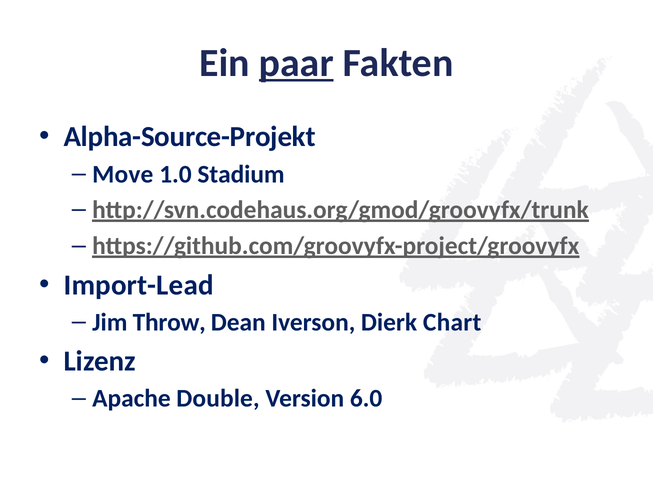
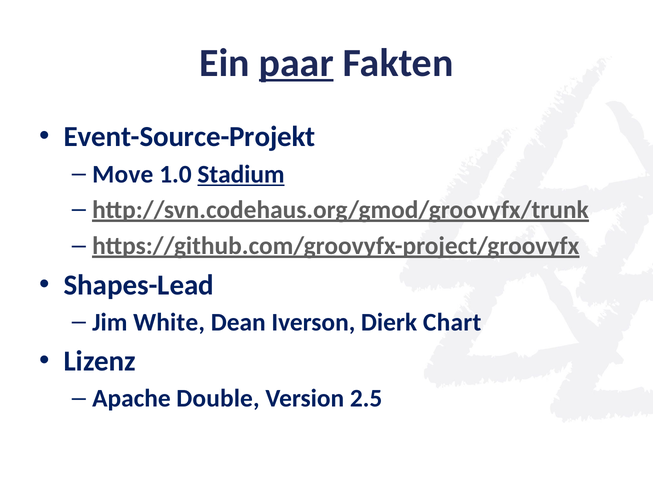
Alpha-Source-Projekt: Alpha-Source-Projekt -> Event-Source-Projekt (190, 137)
Stadium underline: none -> present (241, 174)
Import-Lead: Import-Lead -> Shapes-Lead (139, 285)
Throw: Throw -> White (169, 323)
6.0: 6.0 -> 2.5 (366, 399)
